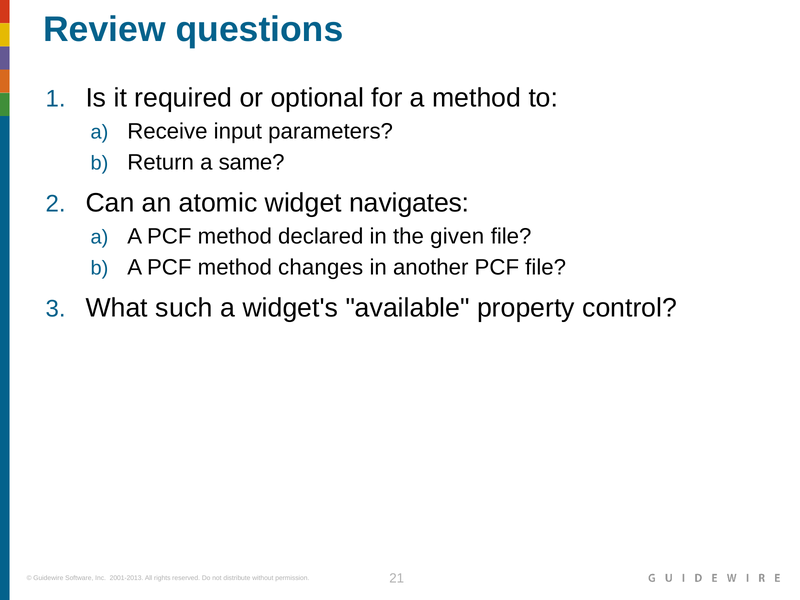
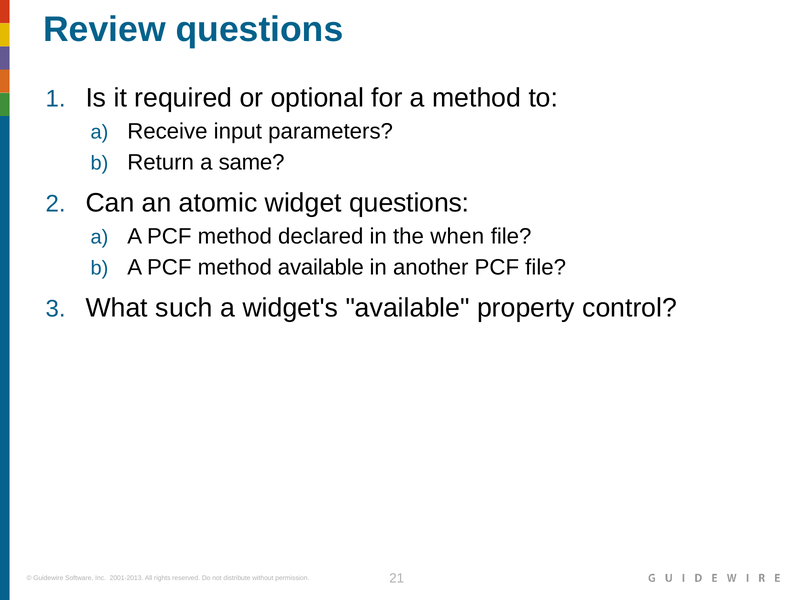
widget navigates: navigates -> questions (409, 203)
given: given -> when (457, 236)
method changes: changes -> available (321, 267)
